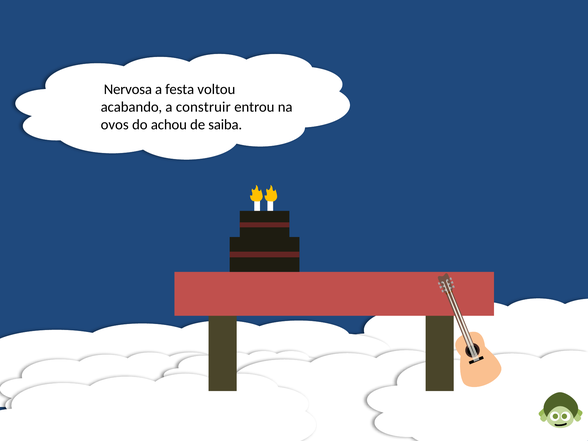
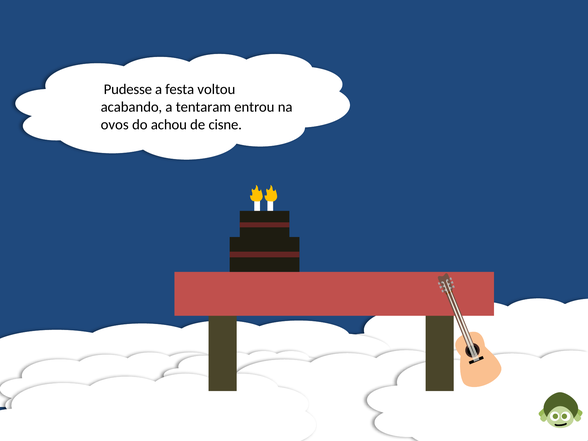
Nervosa: Nervosa -> Pudesse (128, 89)
construir: construir -> tentaram (203, 107)
saiba: saiba -> cisne (225, 125)
